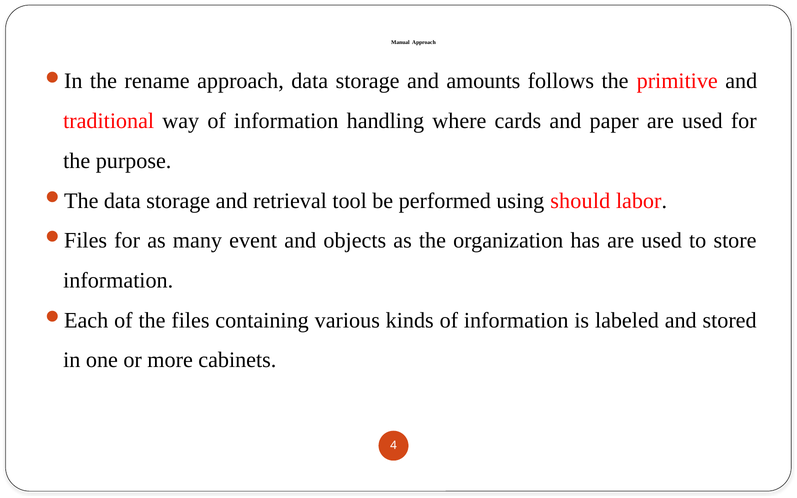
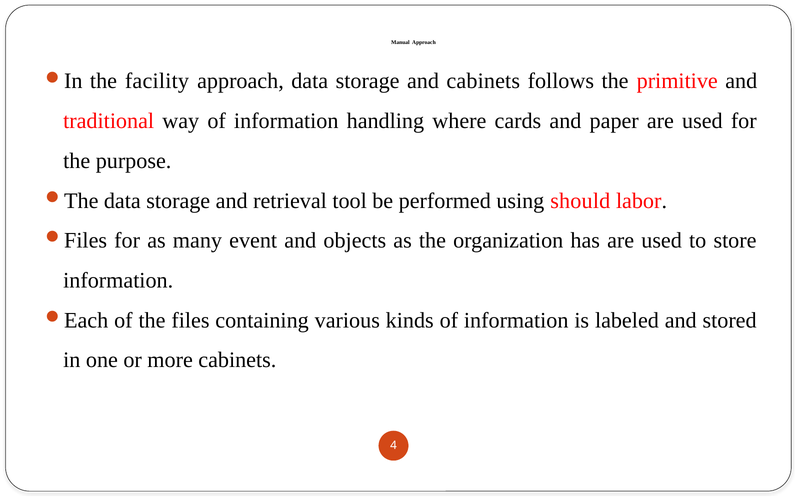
rename: rename -> facility (157, 81)
and amounts: amounts -> cabinets (483, 81)
